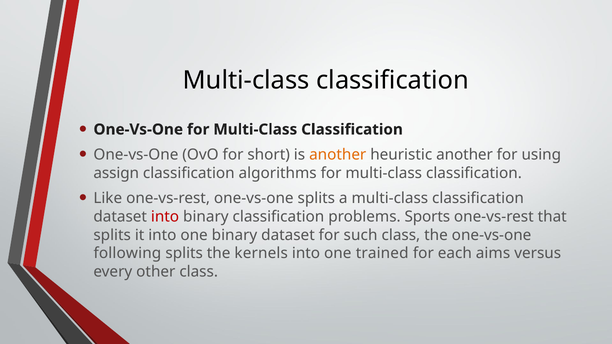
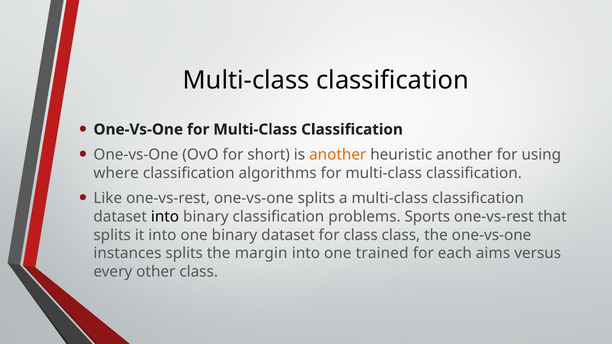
assign: assign -> where (116, 173)
into colour: red -> black (165, 217)
for such: such -> class (361, 235)
following: following -> instances (127, 254)
kernels: kernels -> margin (261, 254)
